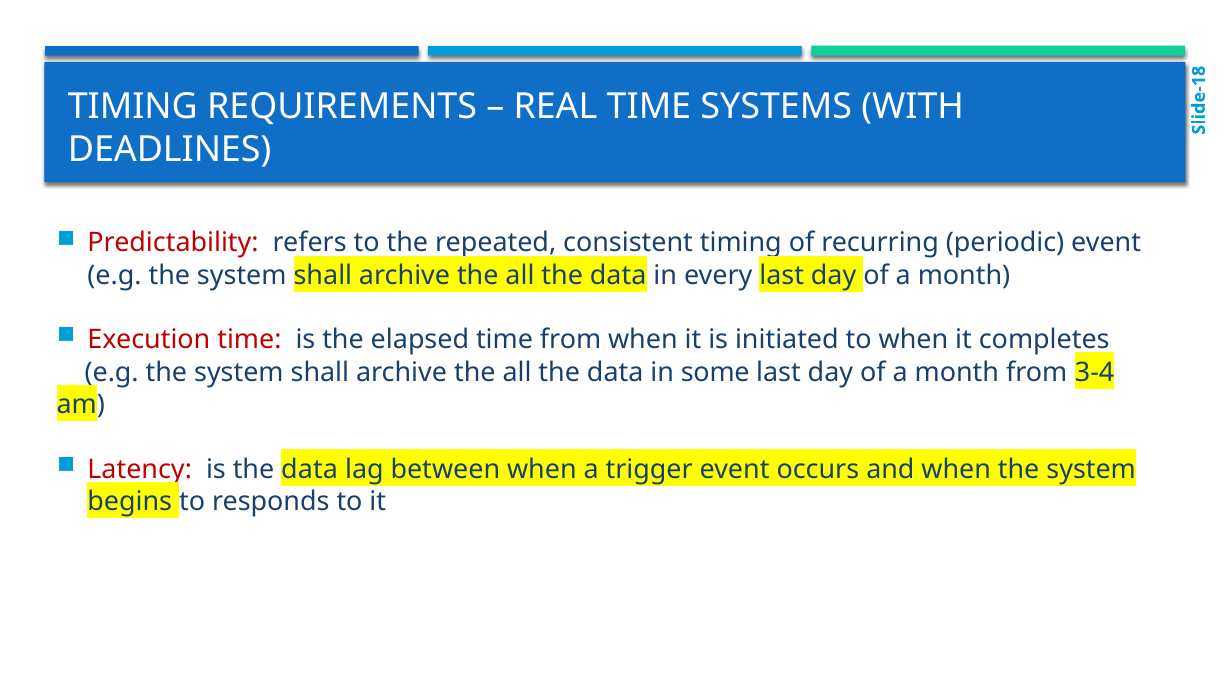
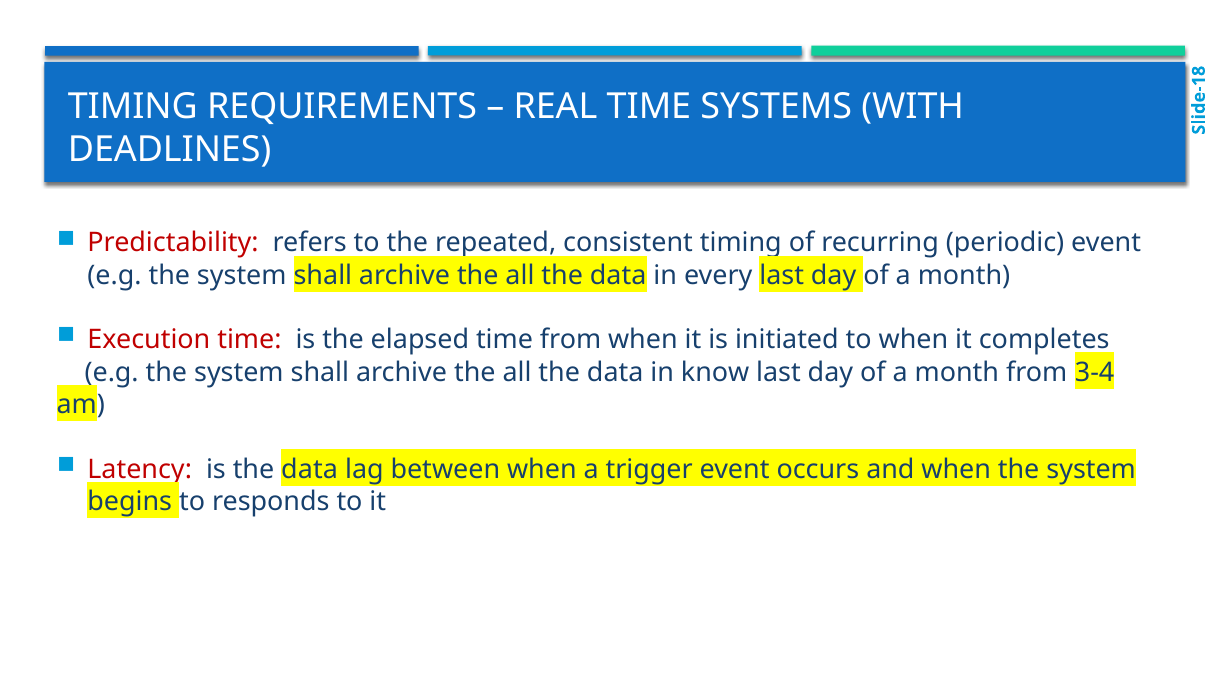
some: some -> know (715, 372)
